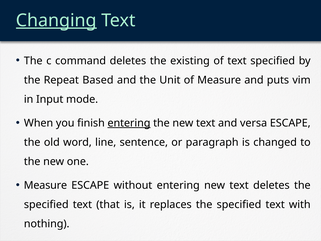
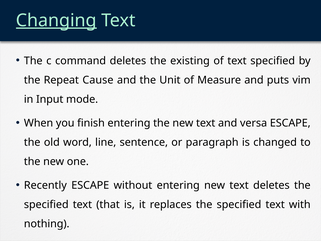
Based: Based -> Cause (98, 80)
entering underline: present -> none (129, 123)
Measure: Measure -> Recently (45, 185)
